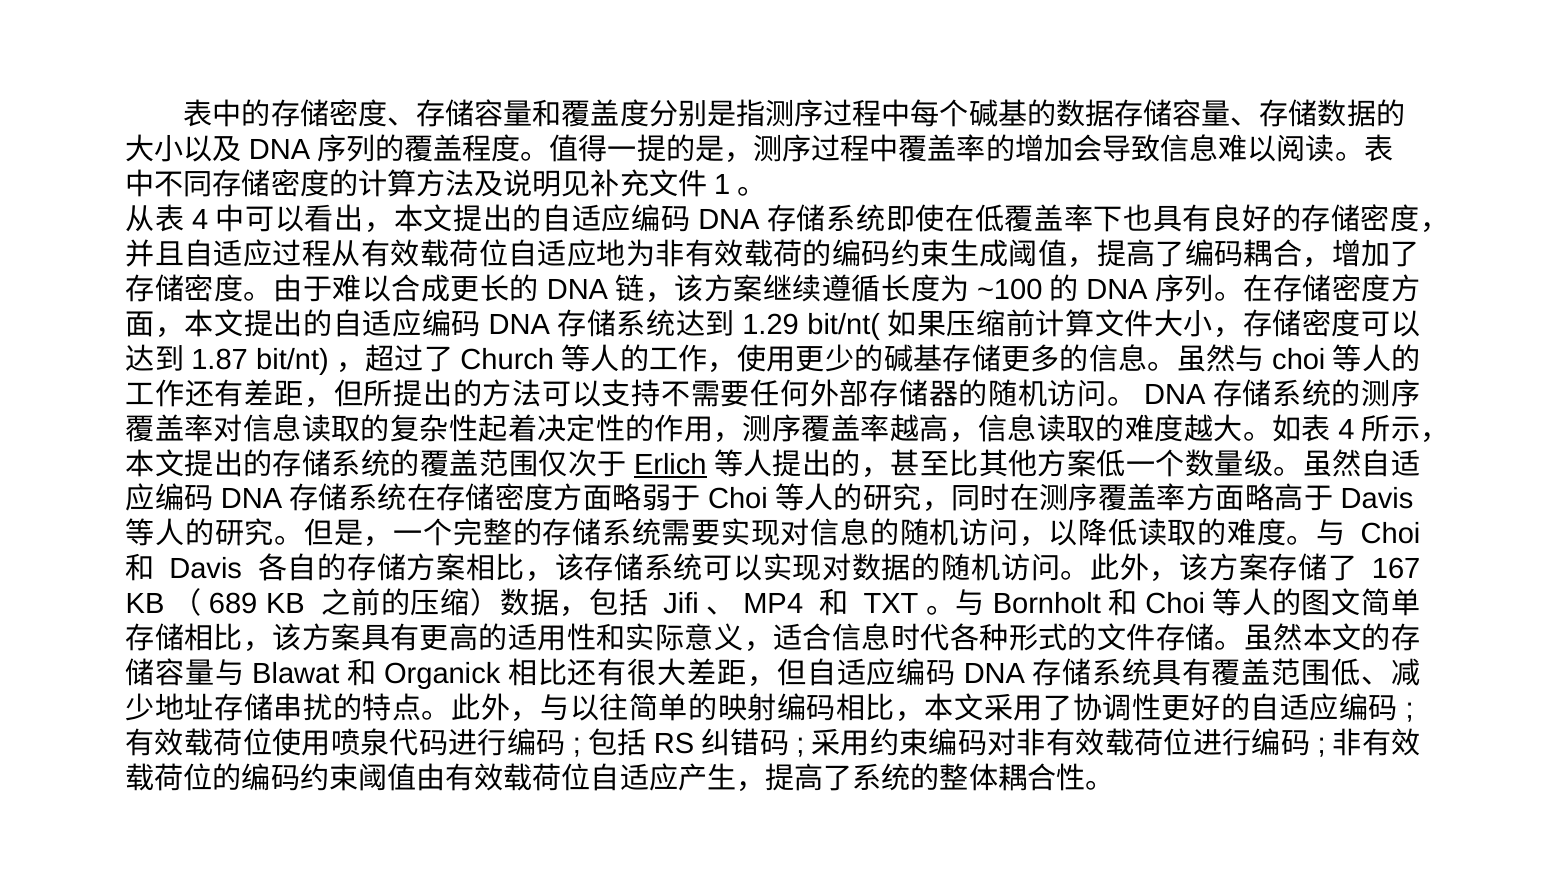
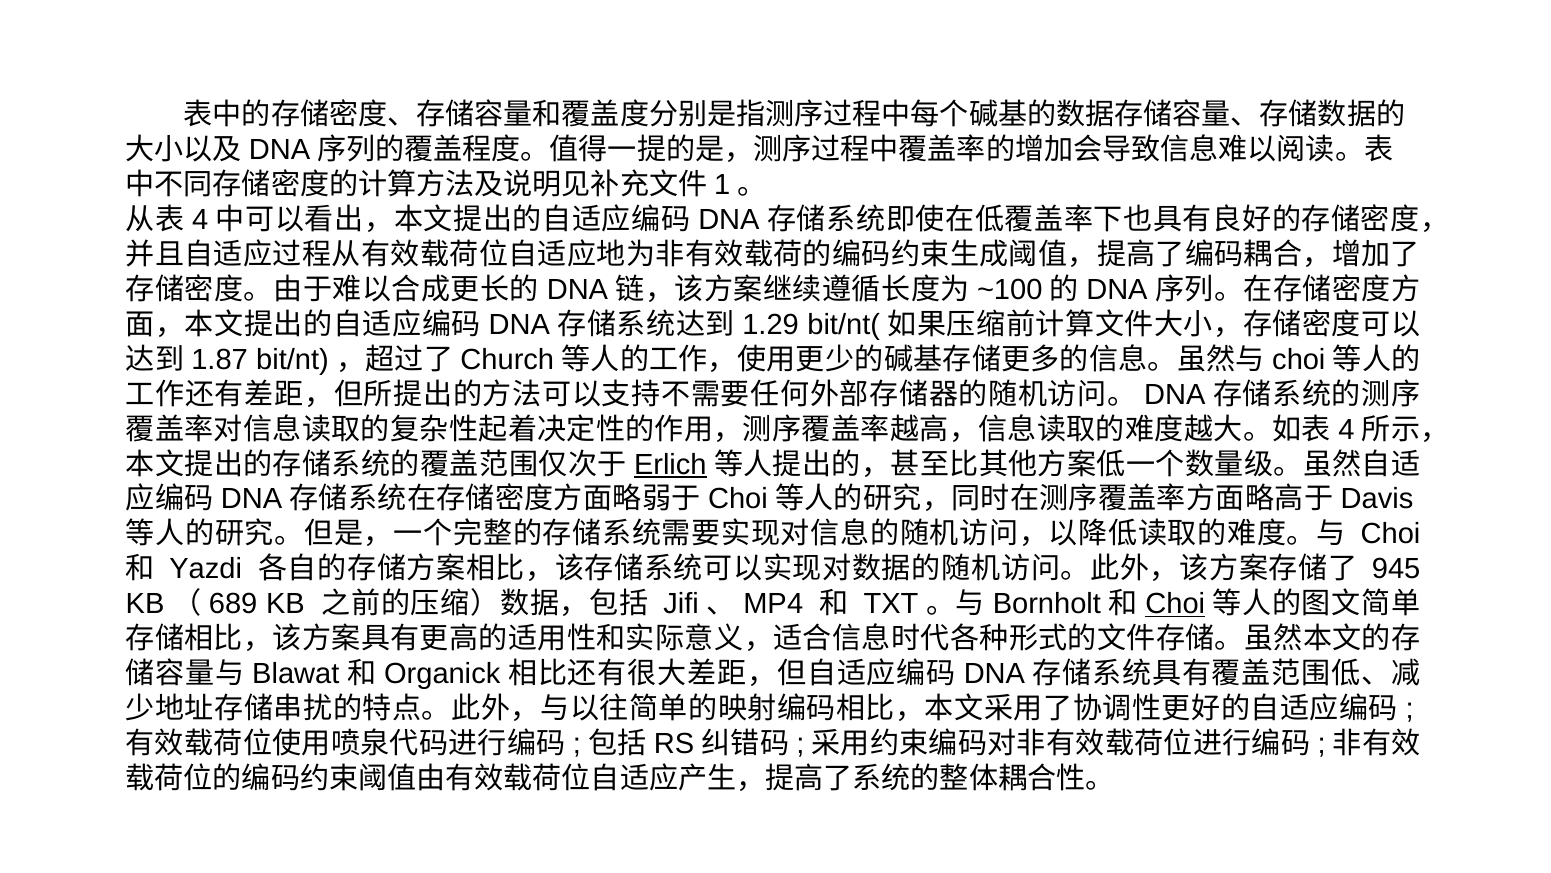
Davis: Davis -> Yazdi (206, 569)
167: 167 -> 945 (1396, 569)
Choi underline: none -> present (1175, 604)
